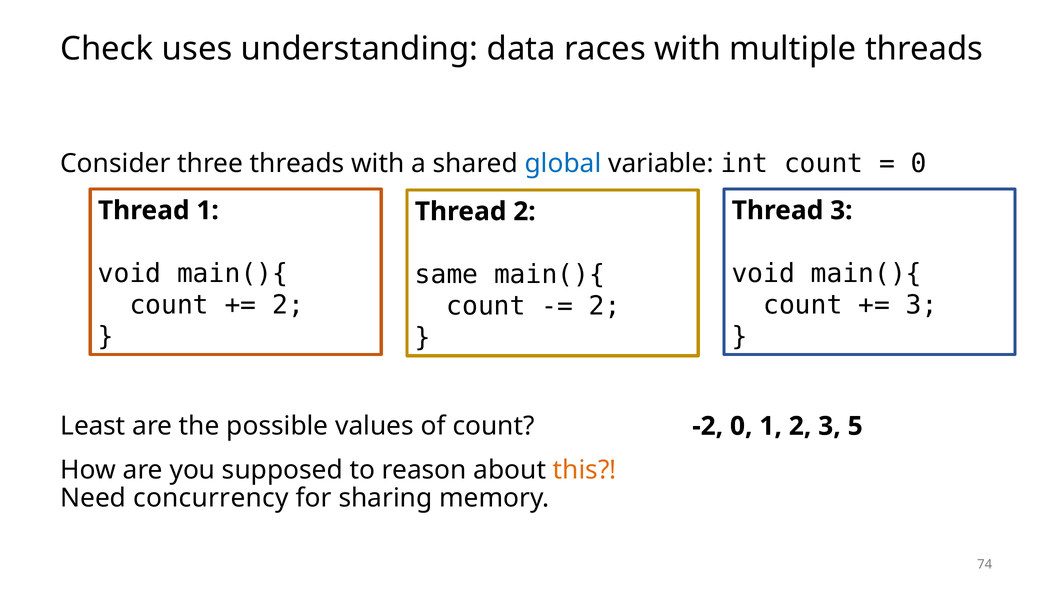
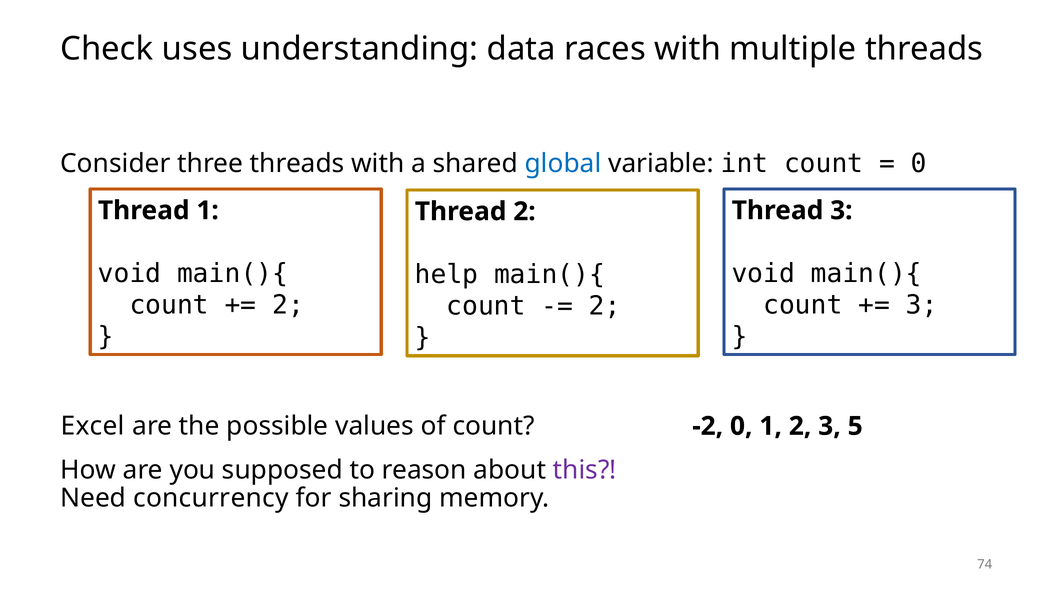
same: same -> help (447, 275)
Least: Least -> Excel (93, 426)
this colour: orange -> purple (585, 470)
